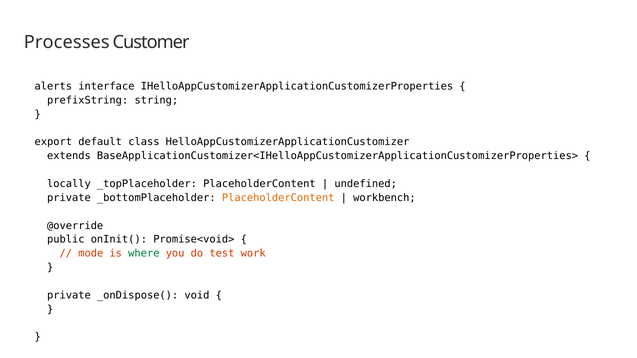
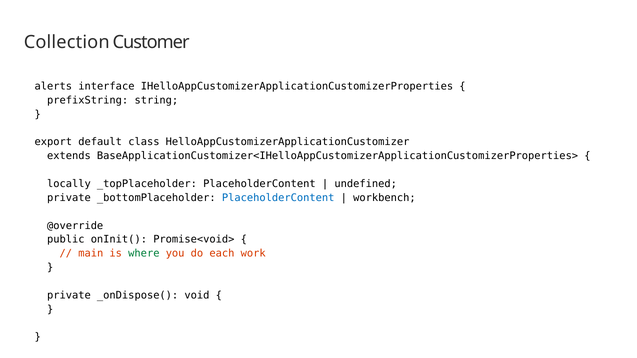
Processes: Processes -> Collection (67, 42)
PlaceholderContent colour: orange -> blue (278, 198)
mode: mode -> main (91, 254)
test: test -> each (222, 254)
